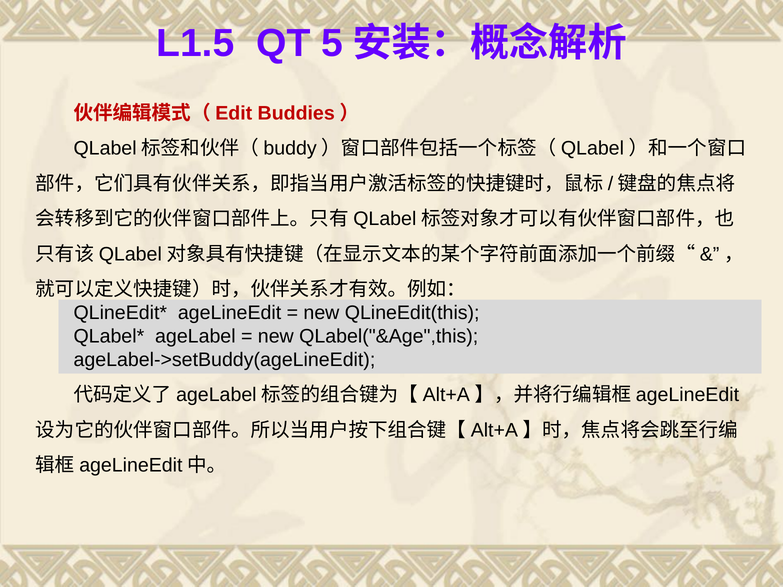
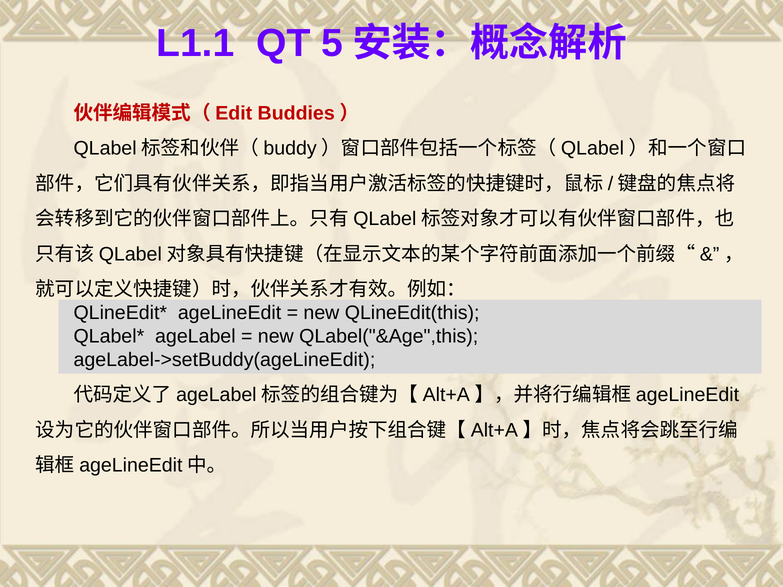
L1.5: L1.5 -> L1.1 (195, 43)
